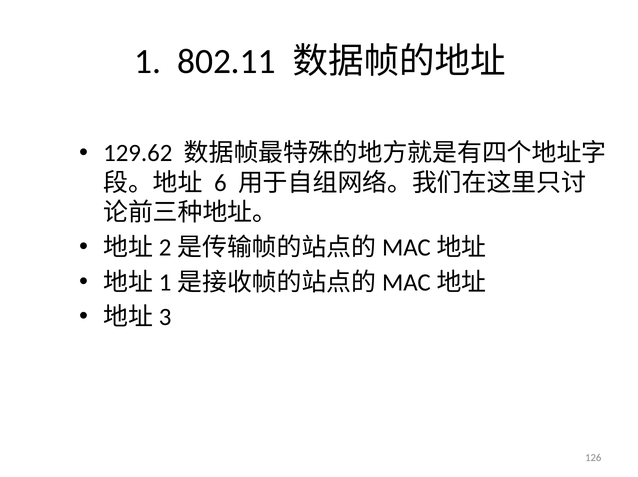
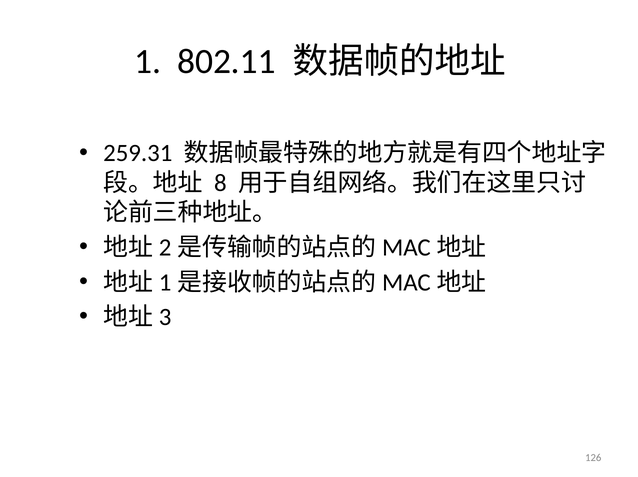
129.62: 129.62 -> 259.31 (138, 153)
6: 6 -> 8 (220, 183)
